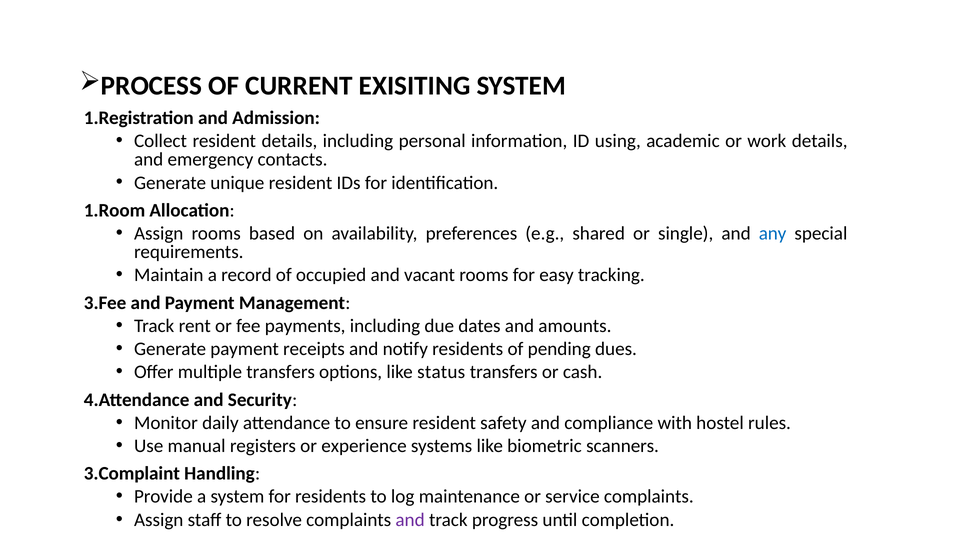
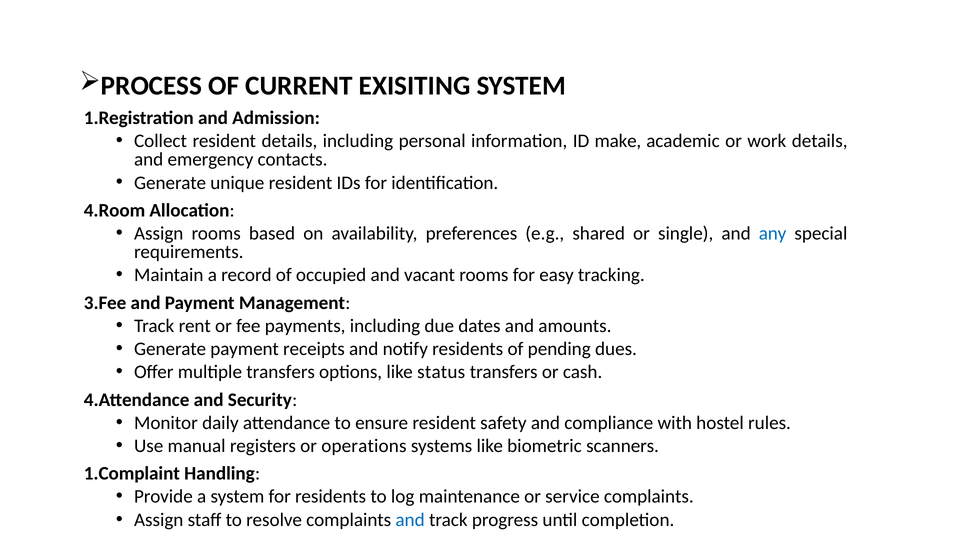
using: using -> make (618, 141)
1.Room: 1.Room -> 4.Room (115, 211)
experience: experience -> operations (364, 446)
3.Complaint: 3.Complaint -> 1.Complaint (132, 474)
and colour: purple -> blue (410, 520)
